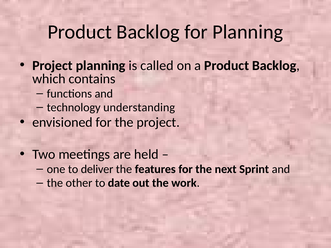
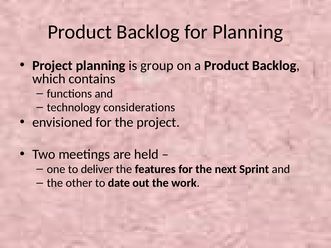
called: called -> group (157, 66)
understanding: understanding -> considerations (139, 108)
